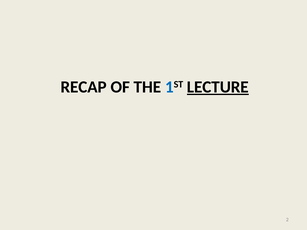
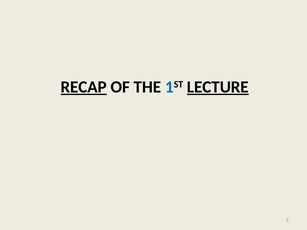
RECAP underline: none -> present (84, 87)
